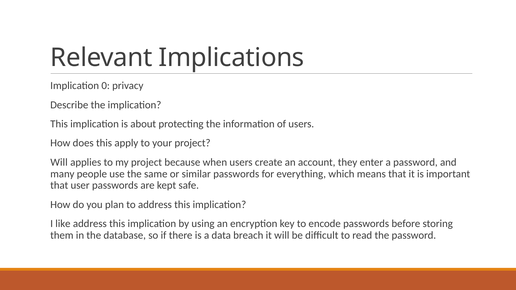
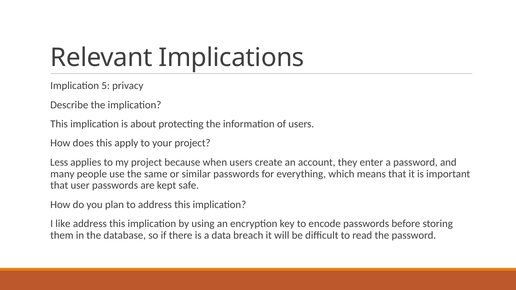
0: 0 -> 5 (106, 86)
Will: Will -> Less (59, 162)
